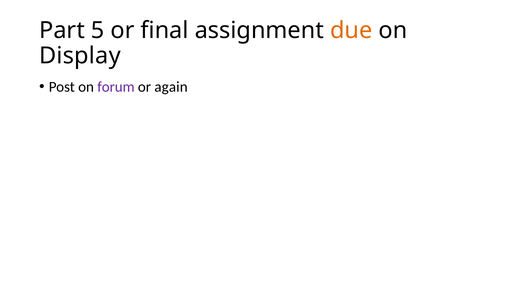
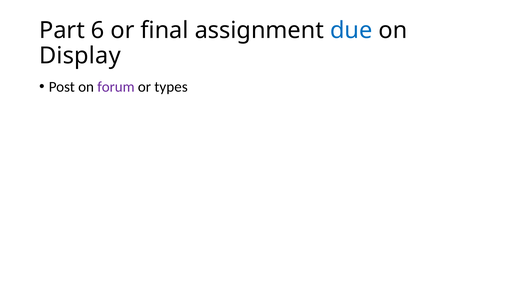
5: 5 -> 6 (98, 30)
due colour: orange -> blue (351, 30)
again: again -> types (171, 87)
